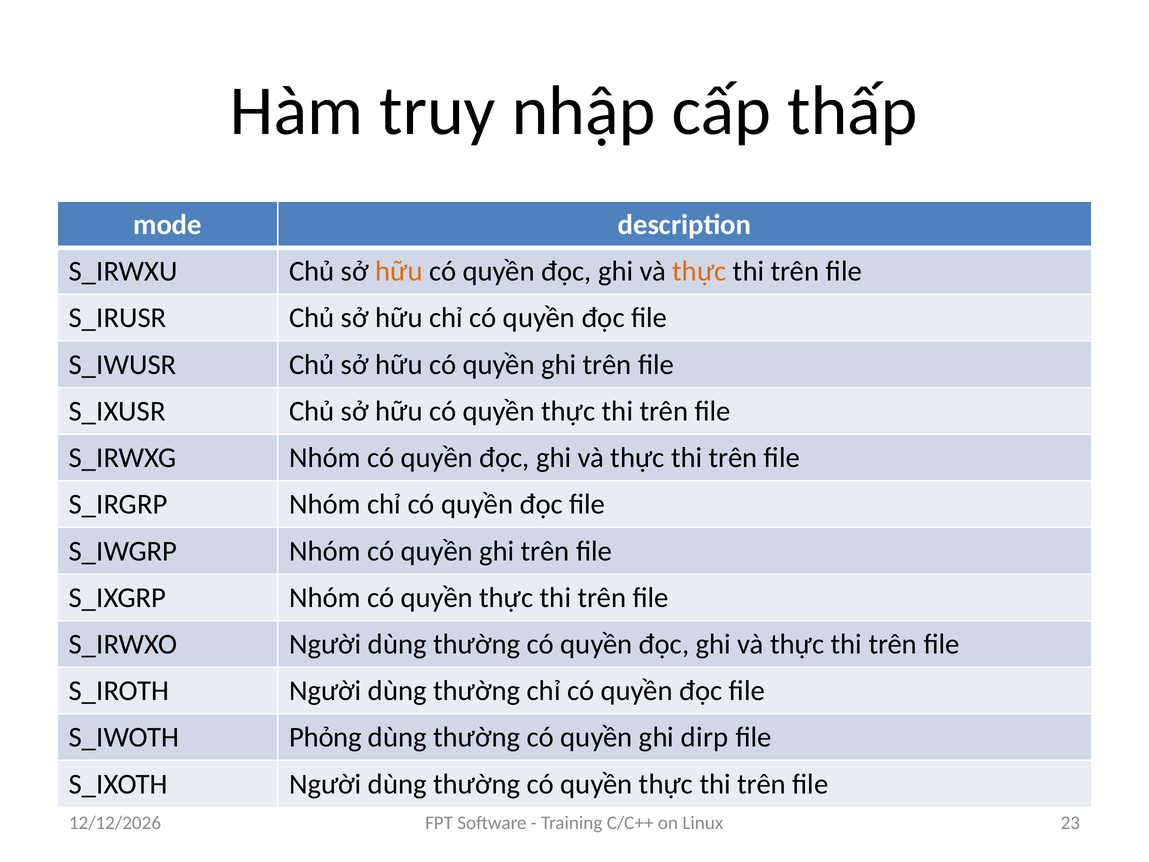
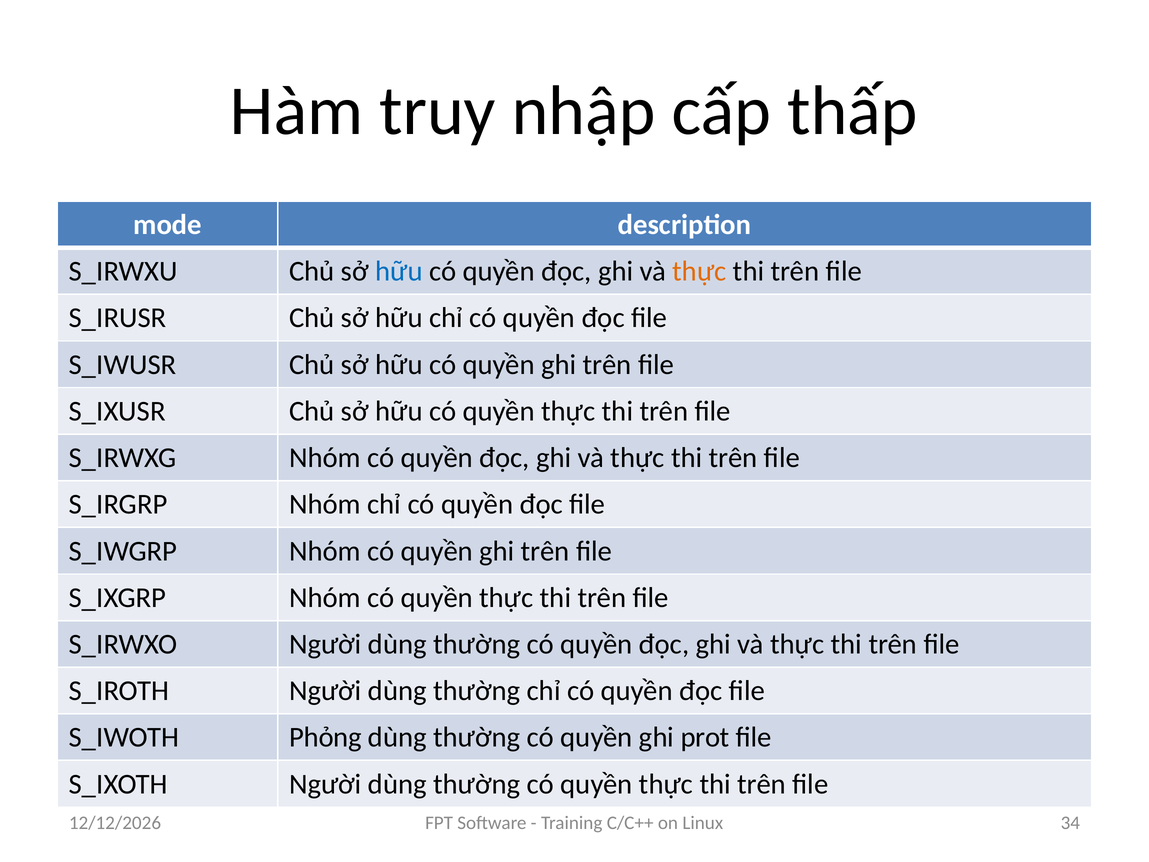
hữu colour: orange -> blue (399, 271)
dirp: dirp -> prot (705, 737)
23: 23 -> 34 (1070, 823)
